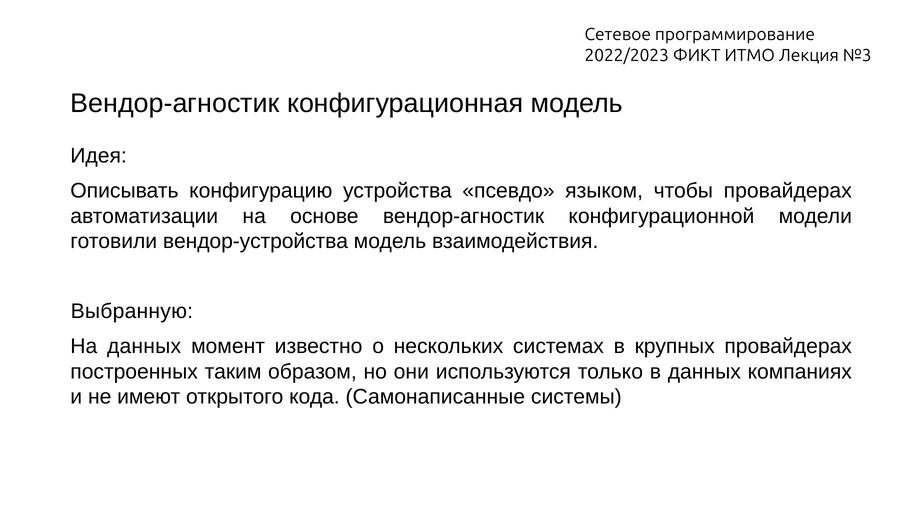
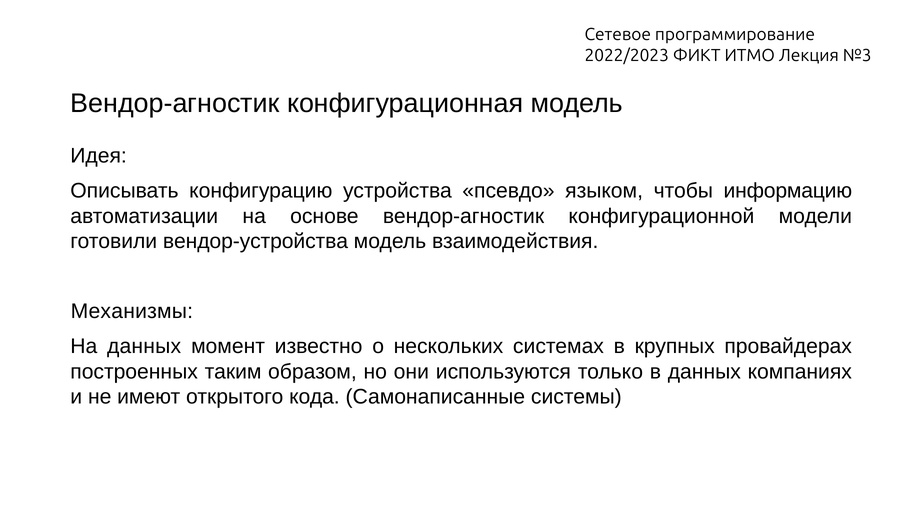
чтобы провайдерах: провайдерах -> информацию (788, 191)
Выбранную: Выбранную -> Механизмы (132, 311)
